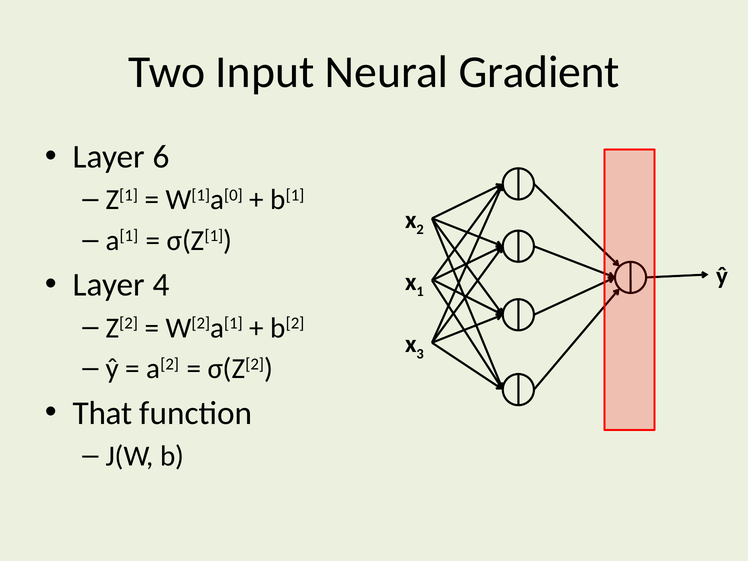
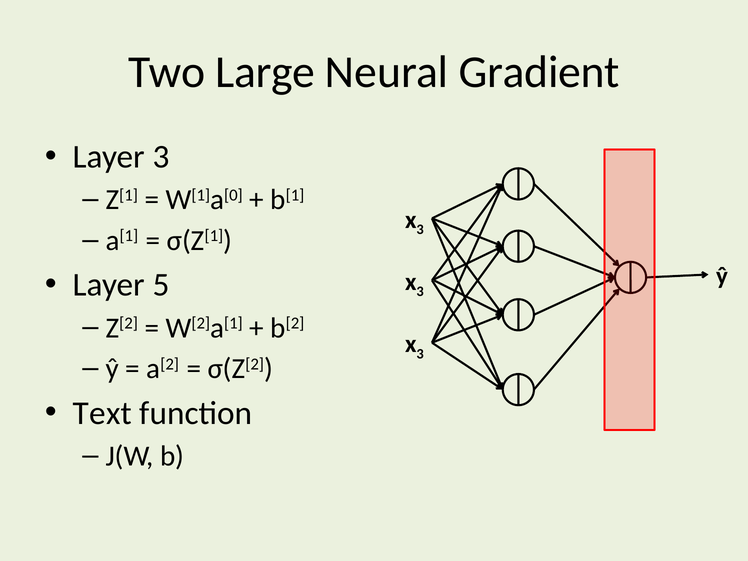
Input: Input -> Large (265, 72)
Layer 6: 6 -> 3 (161, 157)
2: 2 -> 3 (420, 230)
4: 4 -> 5 (161, 285)
1: 1 -> 3 (420, 292)
That: That -> Text (102, 413)
